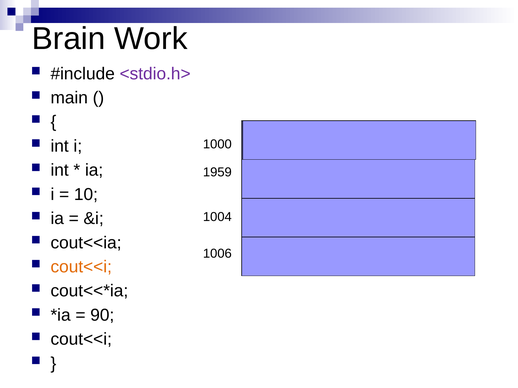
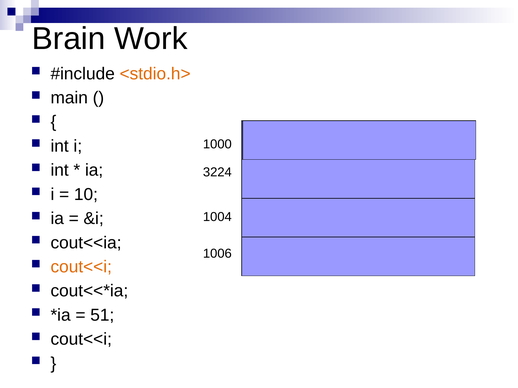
<stdio.h> colour: purple -> orange (155, 74)
1959: 1959 -> 3224 (217, 172)
90: 90 -> 51 (102, 315)
